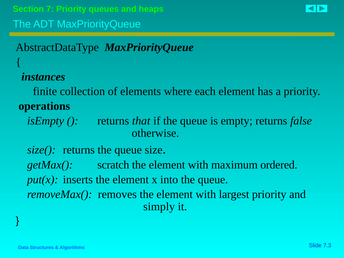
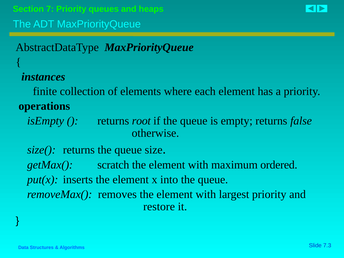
that: that -> root (141, 121)
simply: simply -> restore (159, 207)
